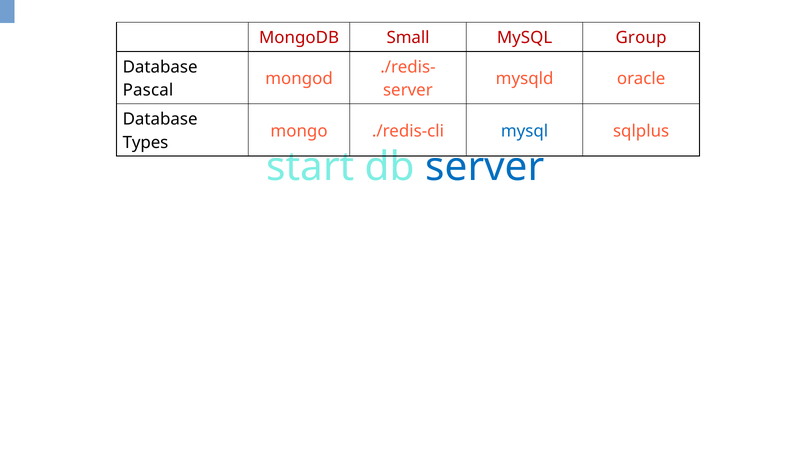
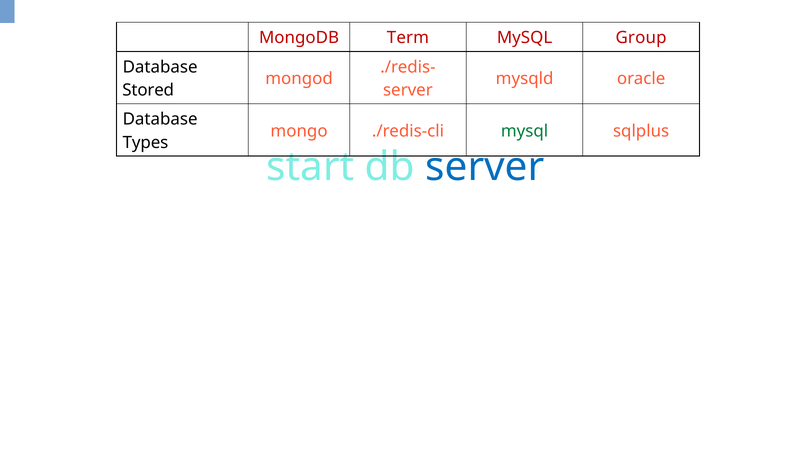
Small: Small -> Term (408, 38)
Pascal: Pascal -> Stored (148, 90)
mysql colour: blue -> green (525, 131)
